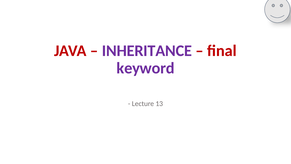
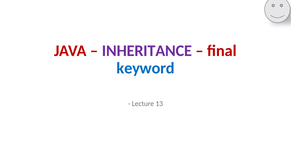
keyword colour: purple -> blue (146, 68)
